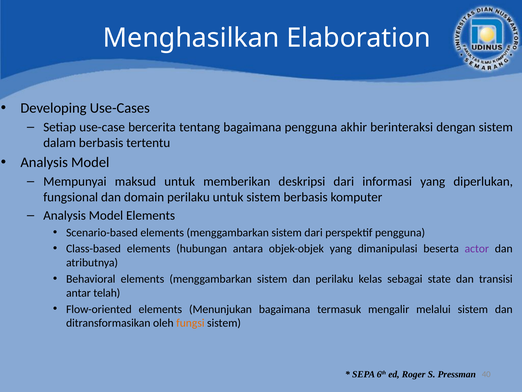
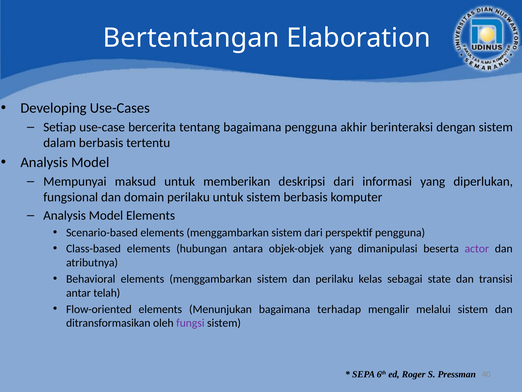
Menghasilkan: Menghasilkan -> Bertentangan (191, 38)
termasuk: termasuk -> terhadap (339, 309)
fungsi colour: orange -> purple (190, 323)
